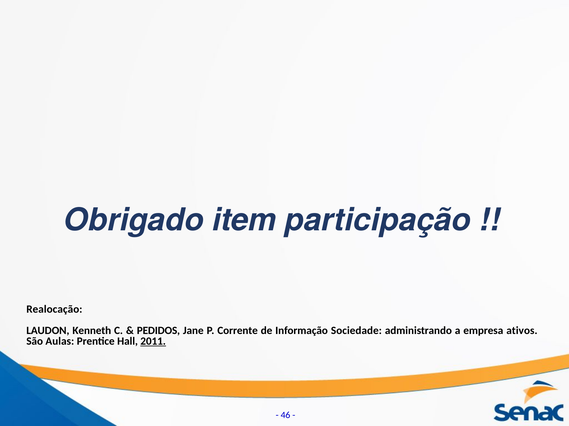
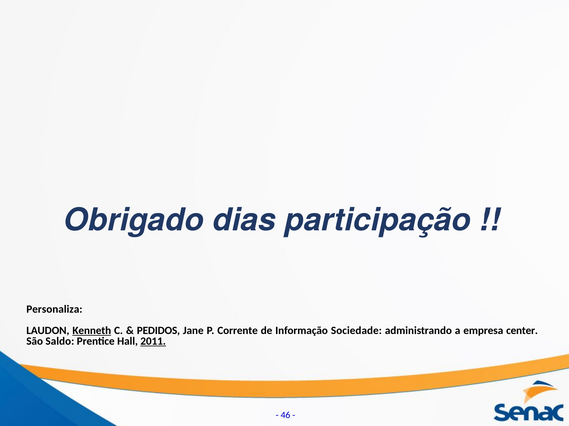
item: item -> dias (244, 220)
Realocação: Realocação -> Personaliza (54, 310)
Kenneth underline: none -> present (92, 331)
ativos: ativos -> center (522, 331)
Aulas: Aulas -> Saldo (60, 342)
